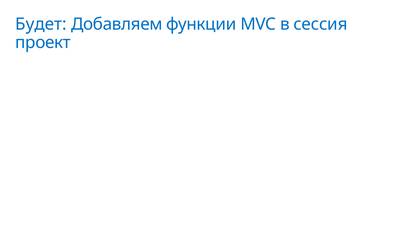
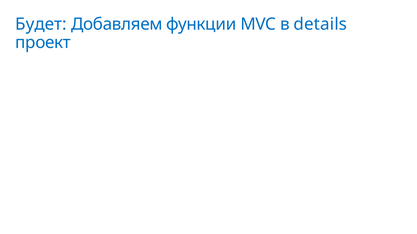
сессия: сессия -> details (320, 24)
